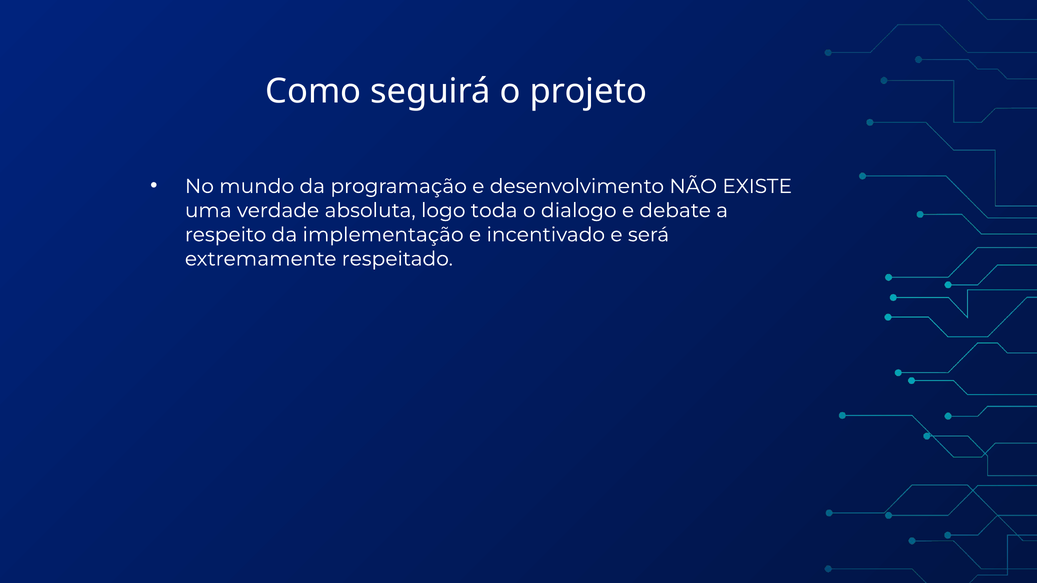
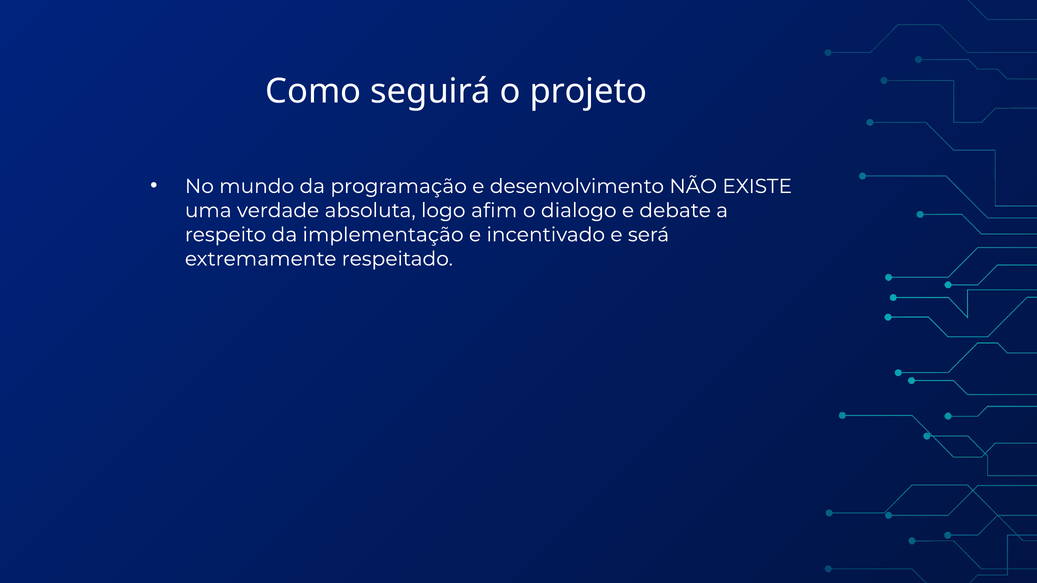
toda: toda -> afim (494, 211)
